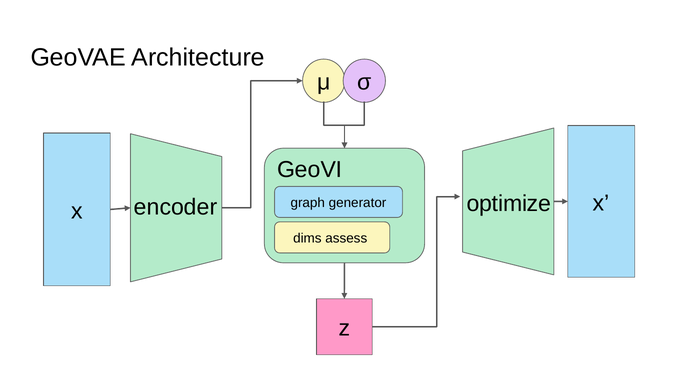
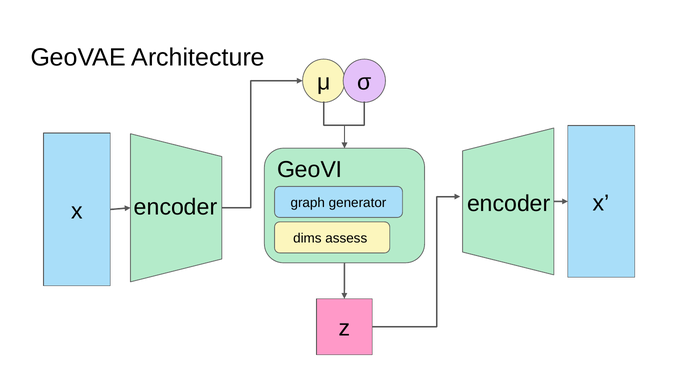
encoder optimize: optimize -> encoder (509, 204)
